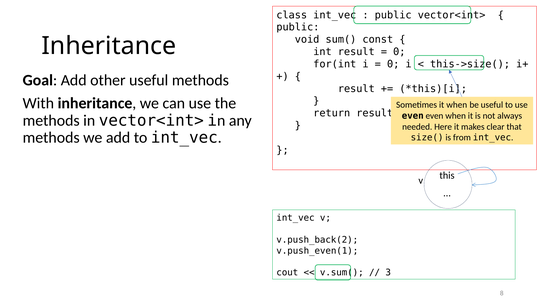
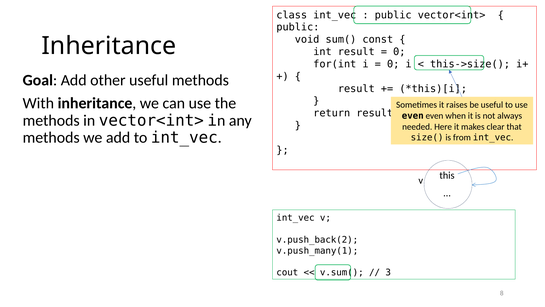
it when: when -> raises (457, 105)
v.push_even(1: v.push_even(1 -> v.push_many(1 (317, 250)
